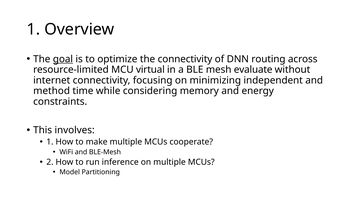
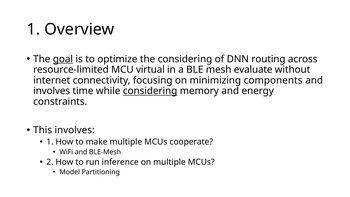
the connectivity: connectivity -> considering (185, 59)
independent: independent -> components (273, 80)
method: method -> involves (52, 91)
considering underline: none -> present (150, 91)
